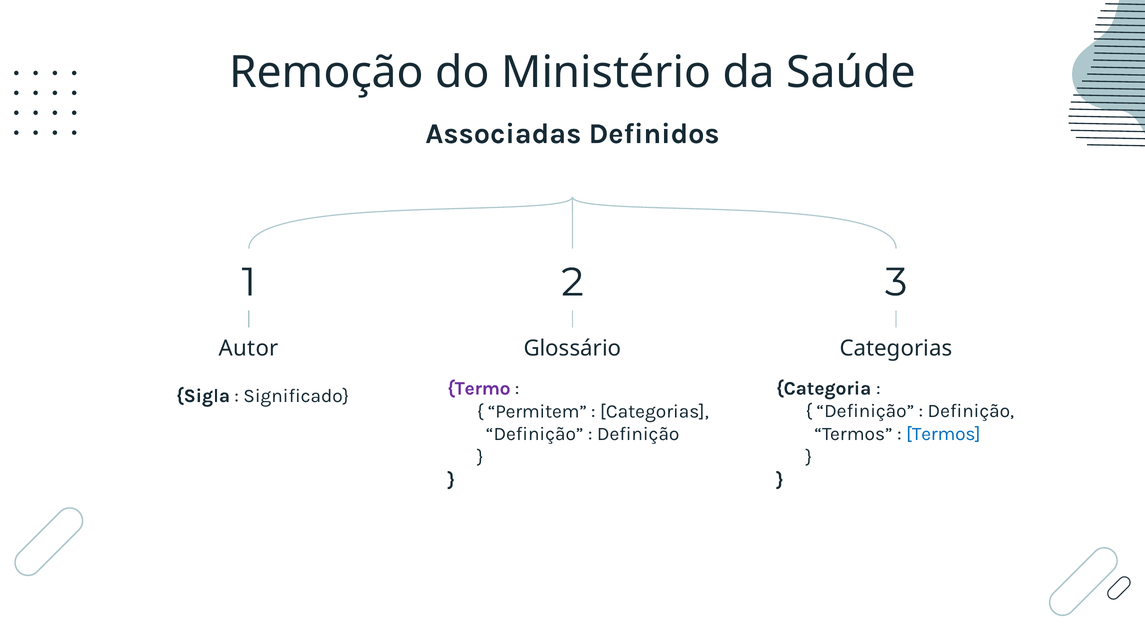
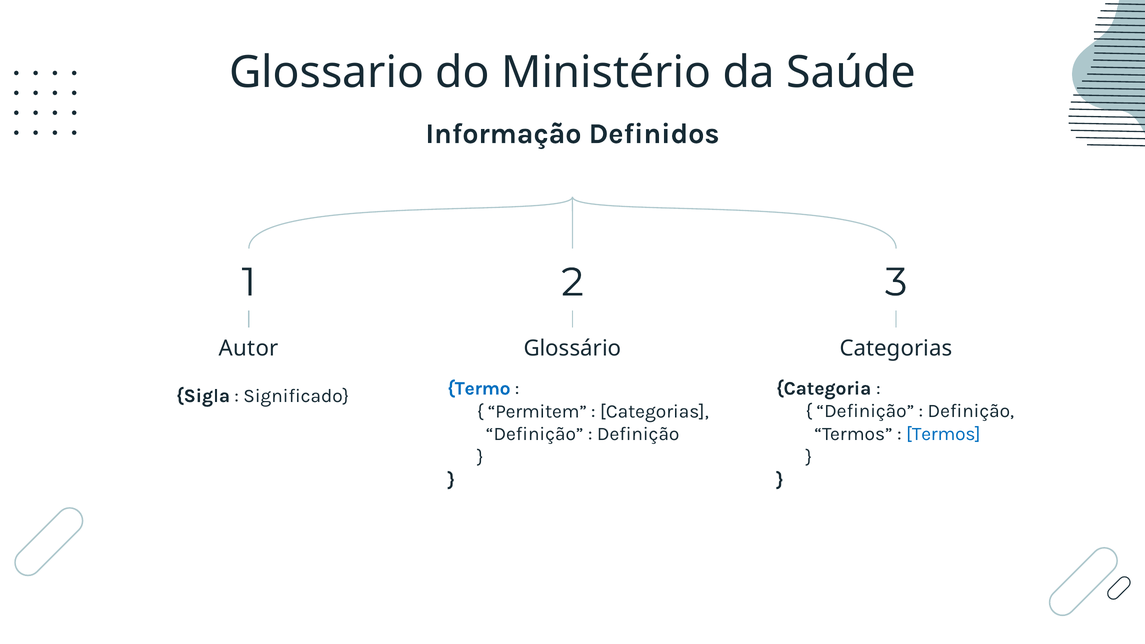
Remoção: Remoção -> Glossario (327, 73)
Associadas: Associadas -> Informação (503, 134)
Termo colour: purple -> blue (479, 388)
